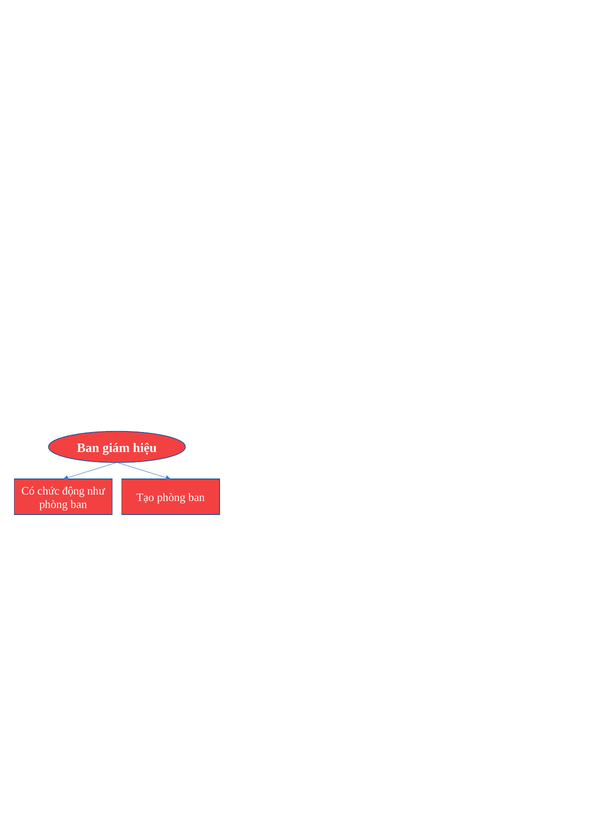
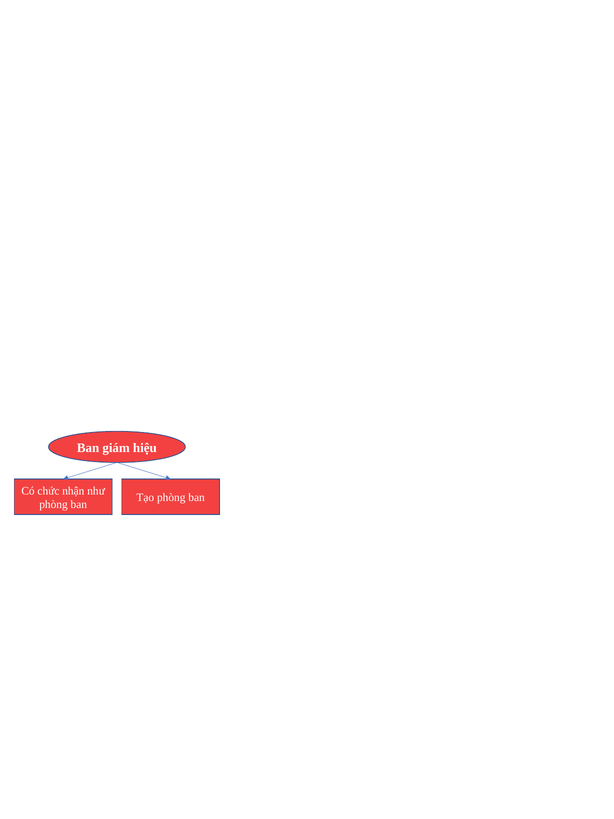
động: động -> nhận (73, 491)
